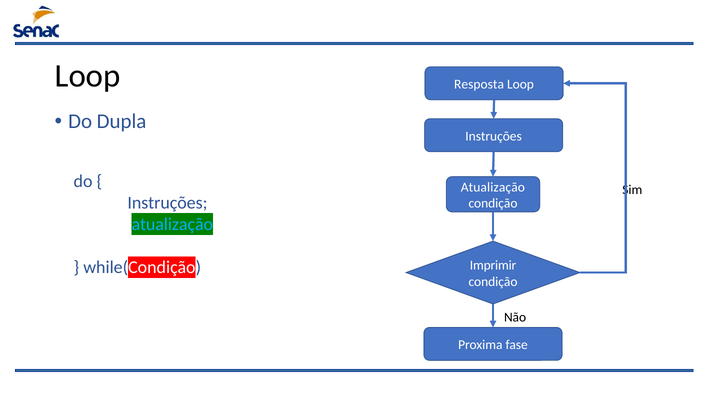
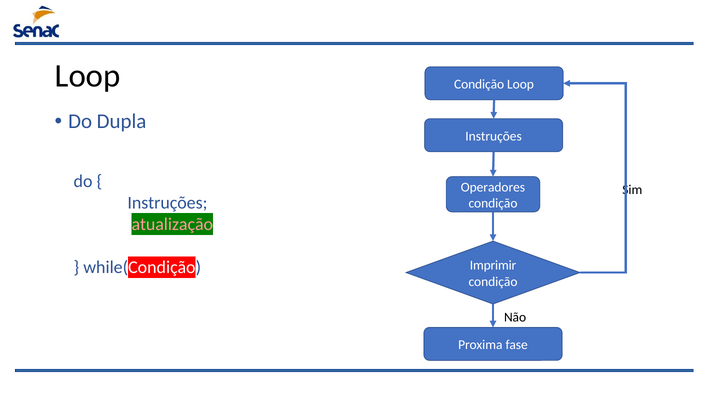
Resposta: Resposta -> Condição (479, 84)
Atualização: Atualização -> Operadores (493, 187)
atualização colour: light blue -> pink (172, 224)
